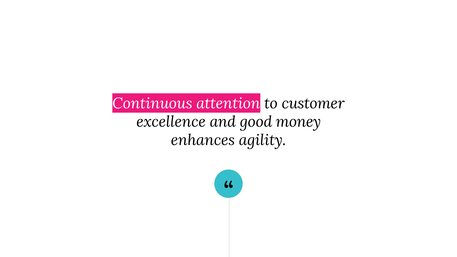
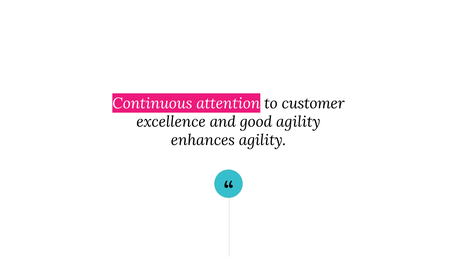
good money: money -> agility (298, 122)
